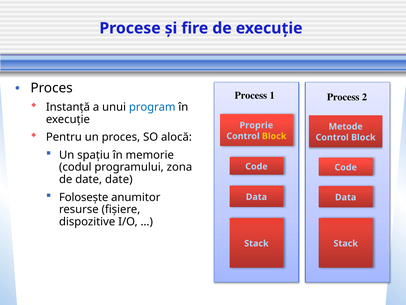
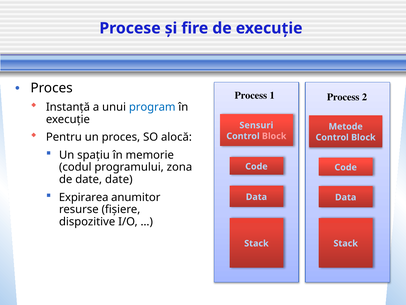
Proprie: Proprie -> Sensuri (256, 125)
Block colour: yellow -> pink (274, 136)
Folosește: Folosește -> Expirarea (84, 197)
